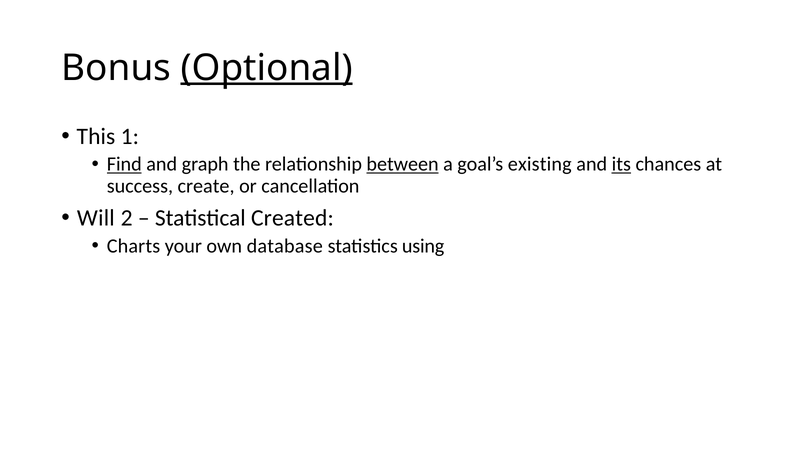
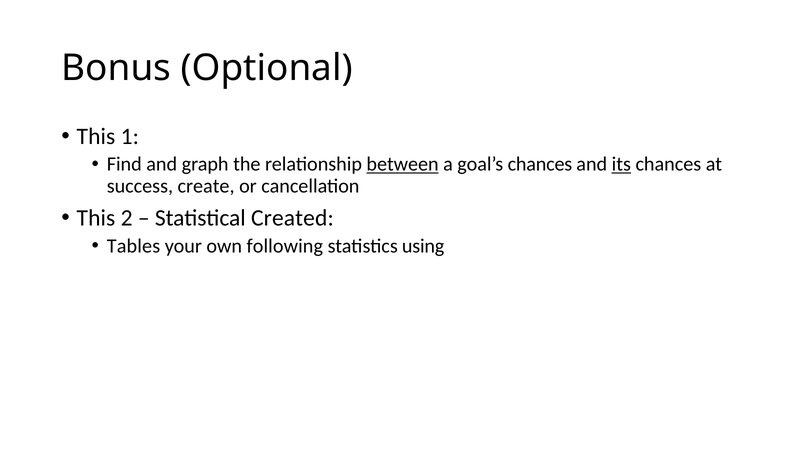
Optional underline: present -> none (267, 68)
Find underline: present -> none (124, 164)
goal’s existing: existing -> chances (540, 164)
Will: Will -> This (96, 218)
Charts: Charts -> Tables (133, 246)
database: database -> following (285, 246)
